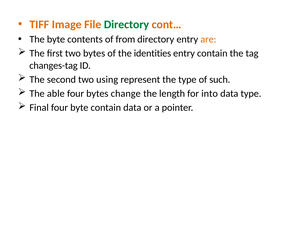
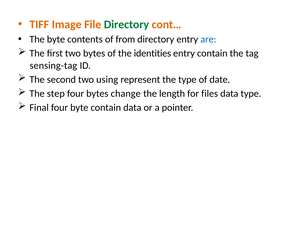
are colour: orange -> blue (208, 39)
changes-tag: changes-tag -> sensing-tag (53, 66)
such: such -> date (220, 80)
able: able -> step (56, 94)
into: into -> files (210, 94)
